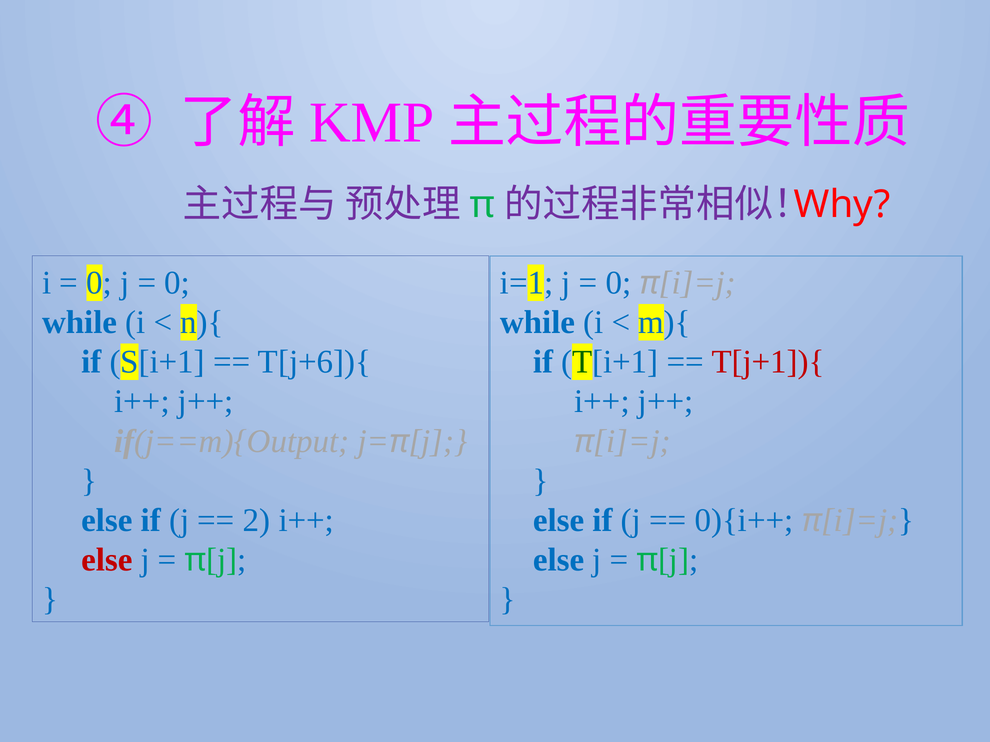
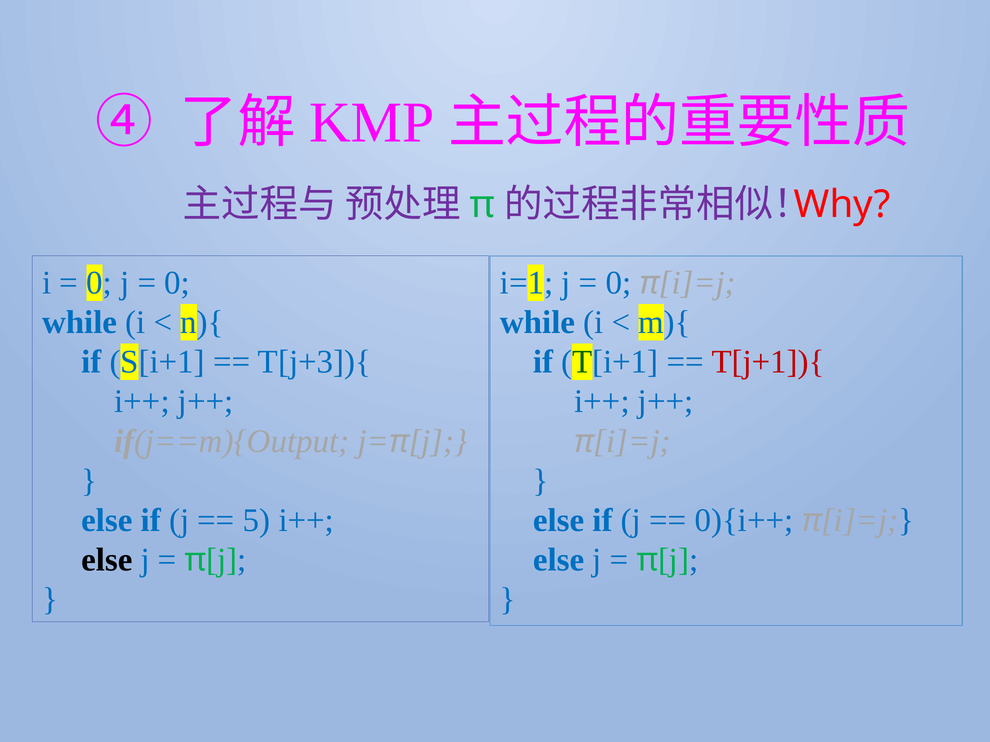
T[j+6]){: T[j+6]){ -> T[j+3]){ (315, 362)
2: 2 -> 5 (257, 521)
else colour: red -> black (107, 560)
